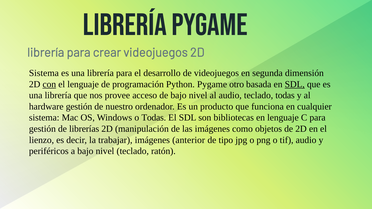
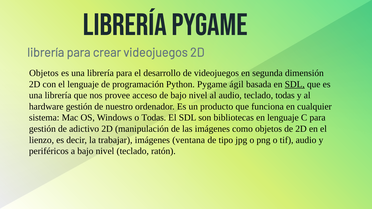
Sistema: Sistema -> Objetos (44, 73)
con underline: present -> none (49, 84)
otro: otro -> ágil (237, 84)
librerías: librerías -> adictivo (84, 129)
anterior: anterior -> ventana (189, 140)
